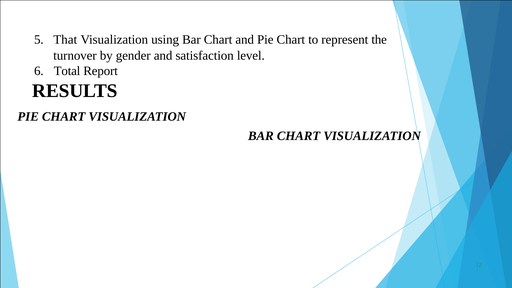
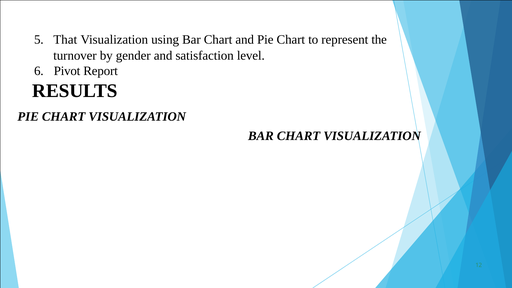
Total: Total -> Pivot (67, 71)
